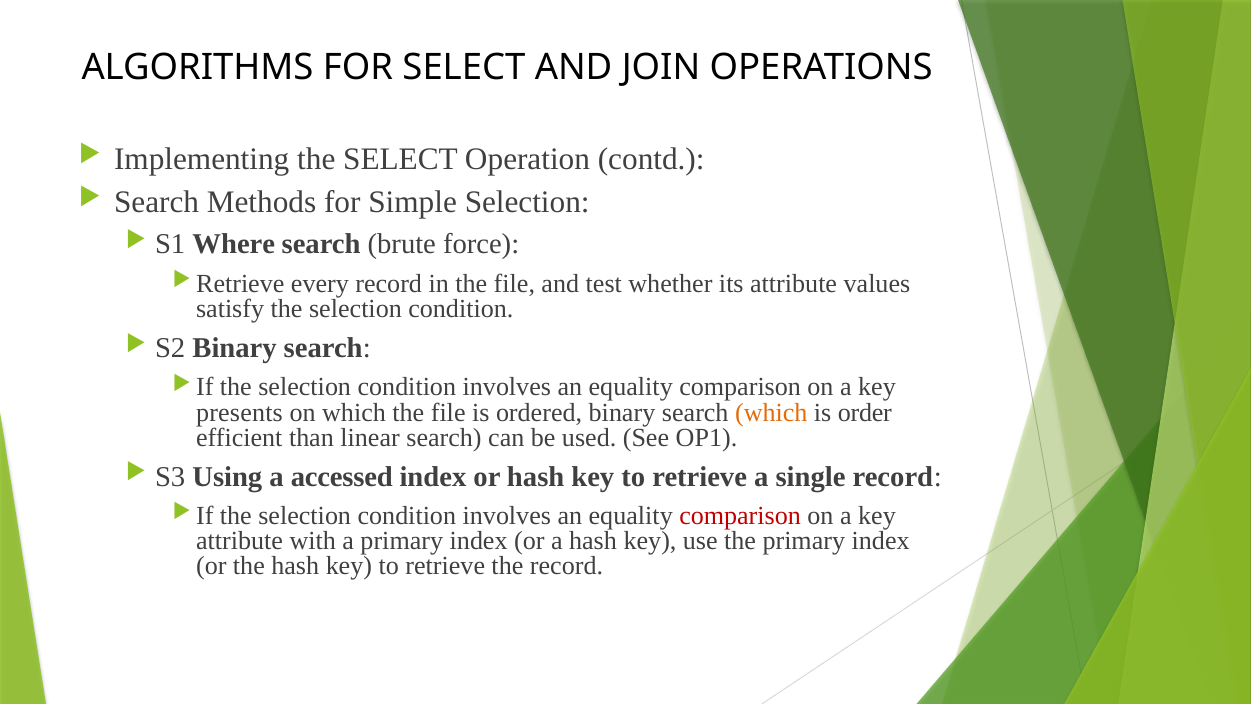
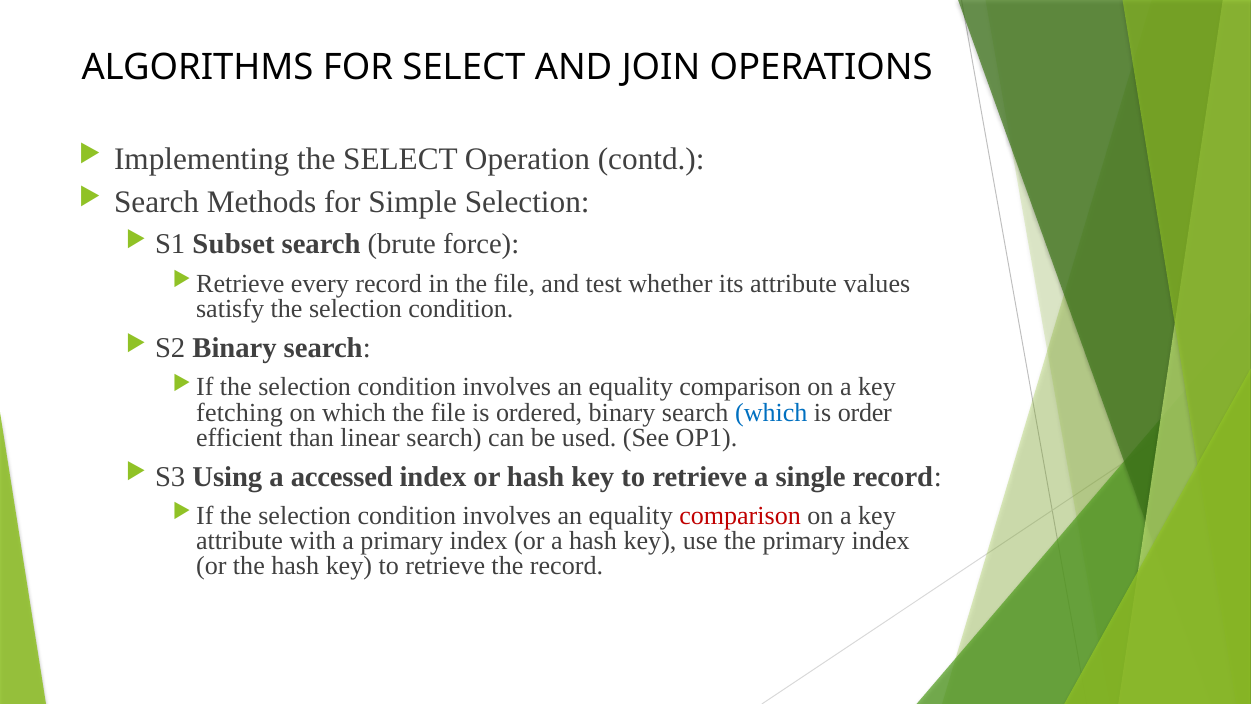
Where: Where -> Subset (234, 244)
presents: presents -> fetching (239, 412)
which colour: orange -> blue (771, 412)
